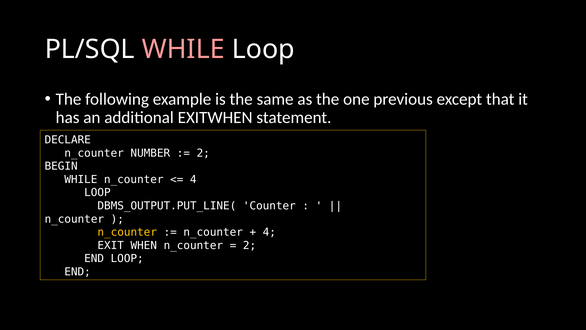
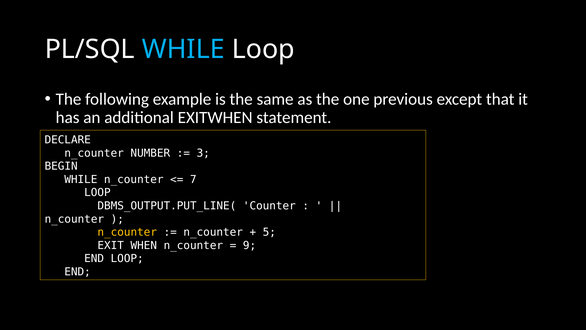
WHILE colour: pink -> light blue (183, 49)
2: 2 -> 3 (203, 153)
4: 4 -> 7 (193, 179)
4: 4 -> 5 (269, 232)
2: 2 -> 9 (249, 245)
